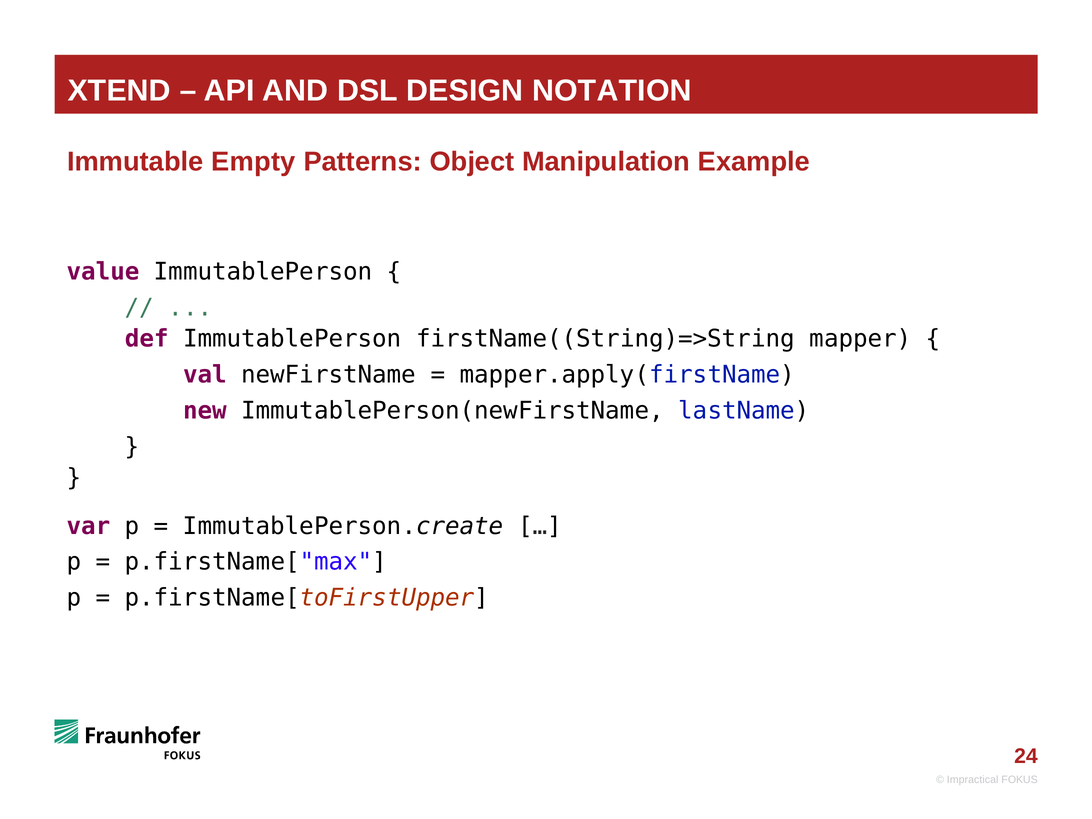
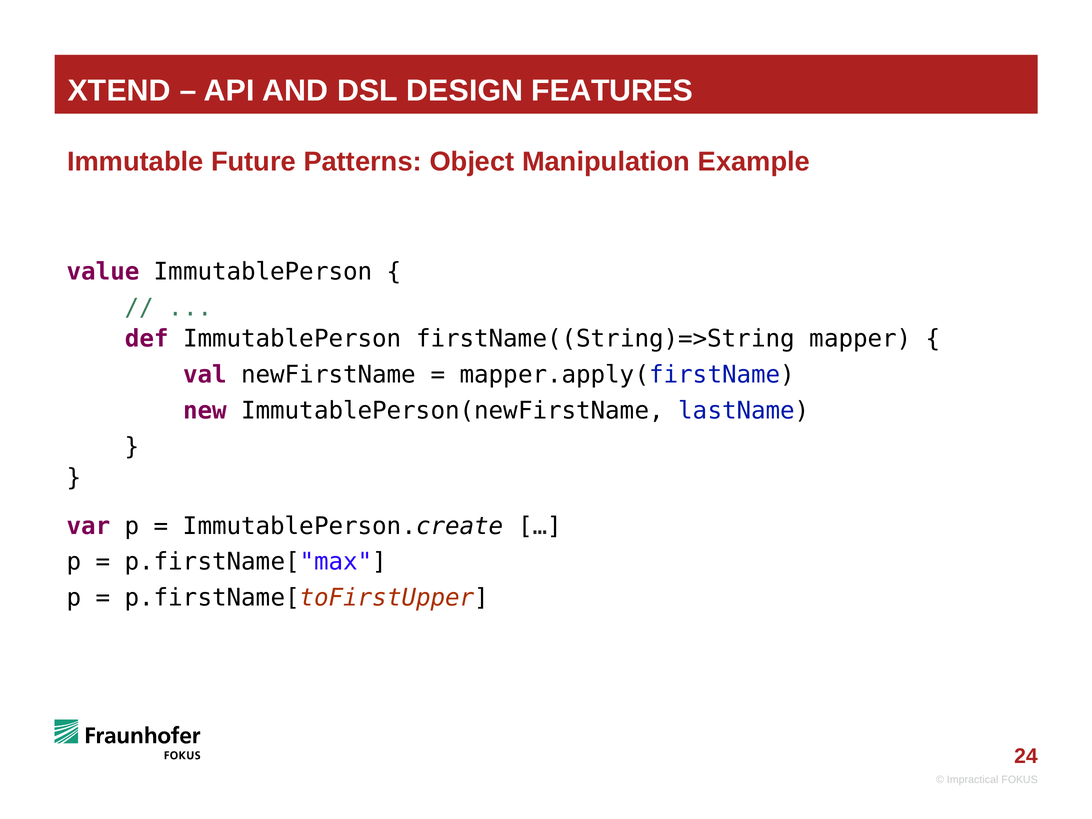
NOTATION: NOTATION -> FEATURES (612, 91)
Empty: Empty -> Future (253, 162)
